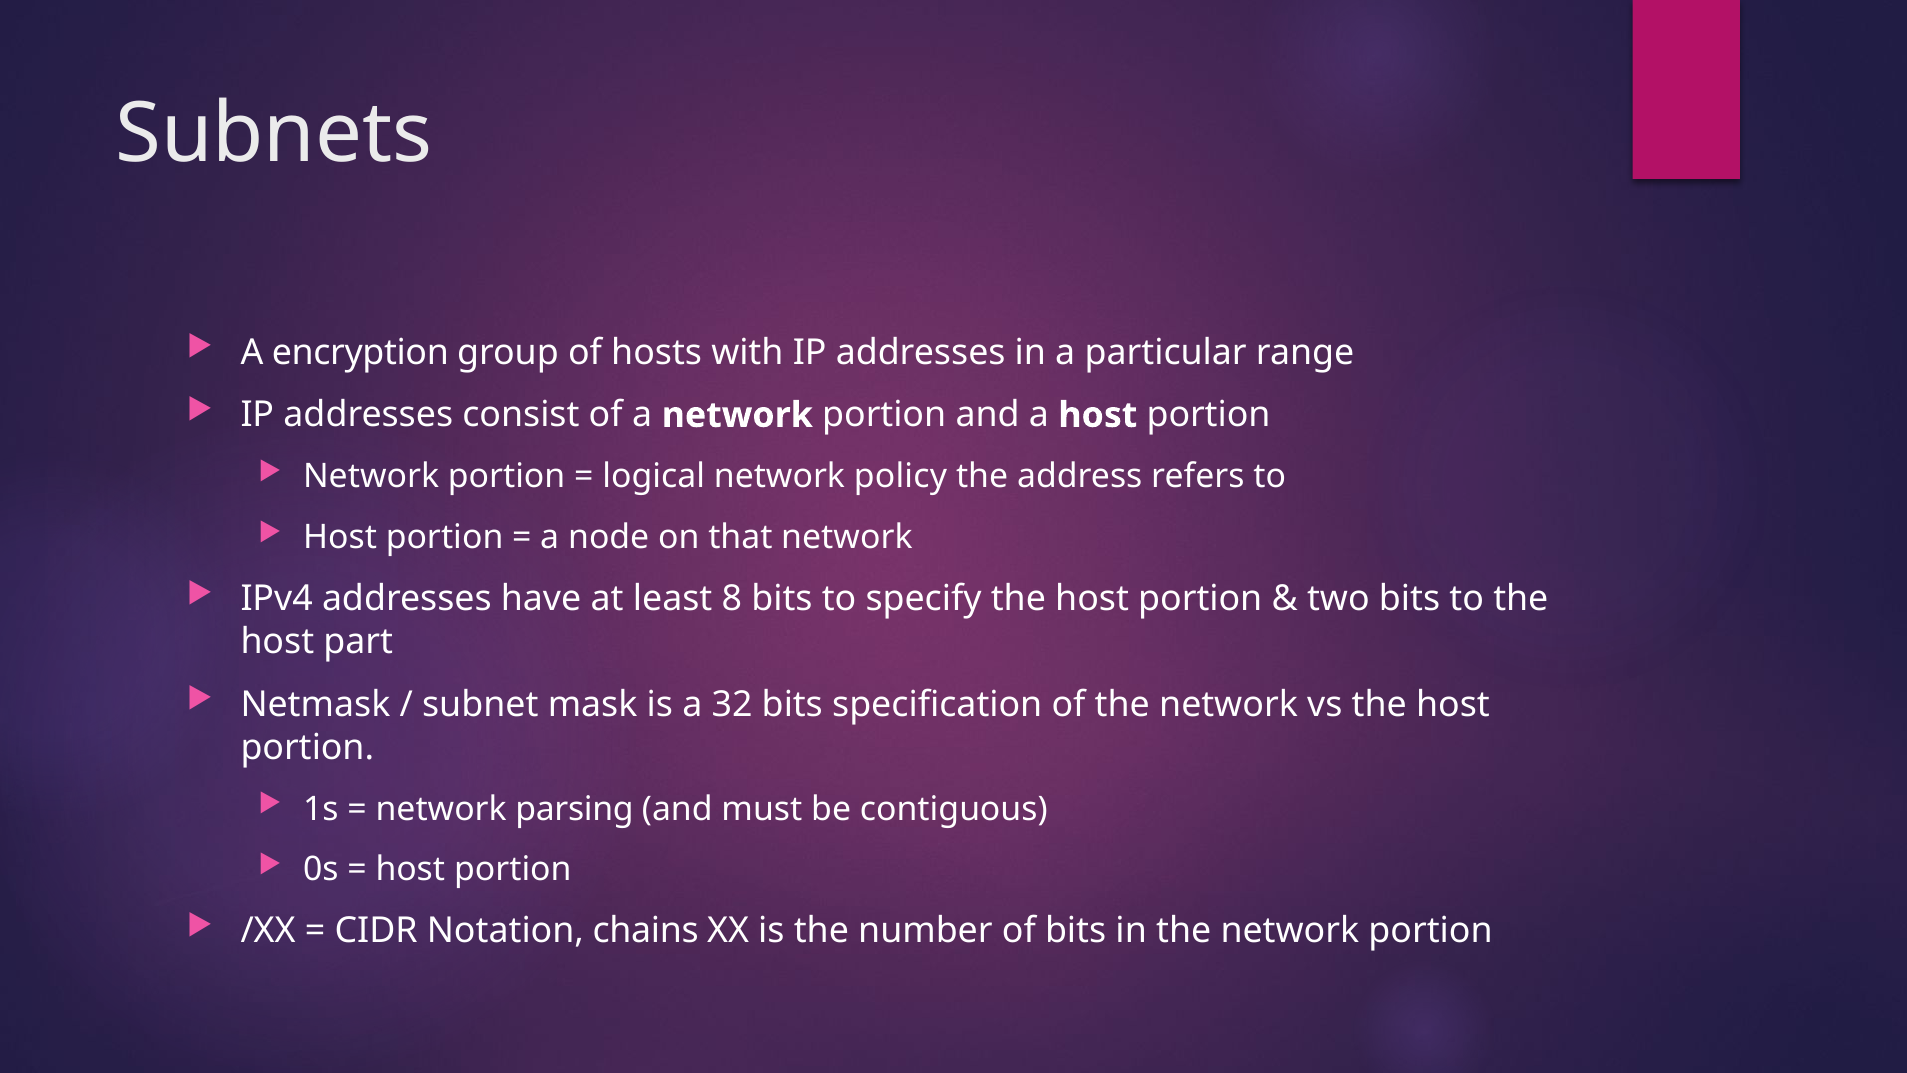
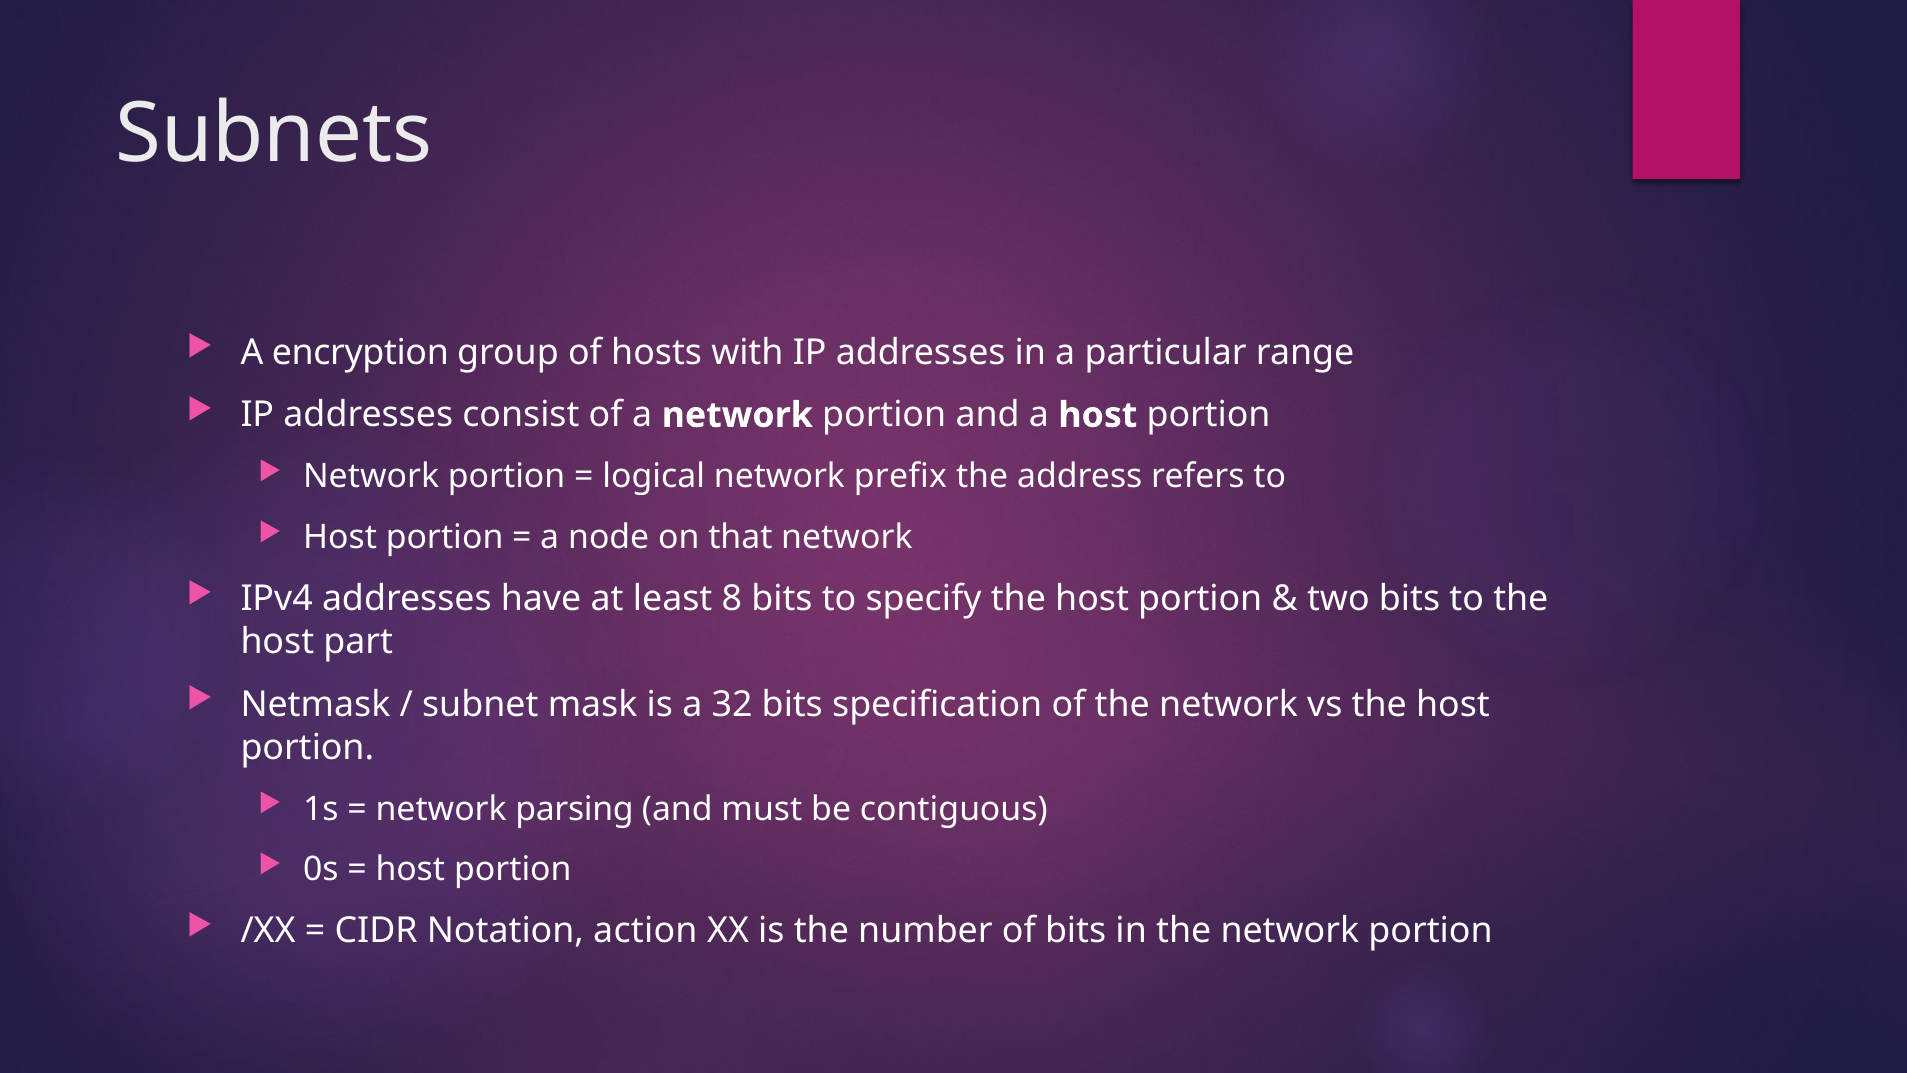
policy: policy -> prefix (900, 476)
chains: chains -> action (645, 931)
